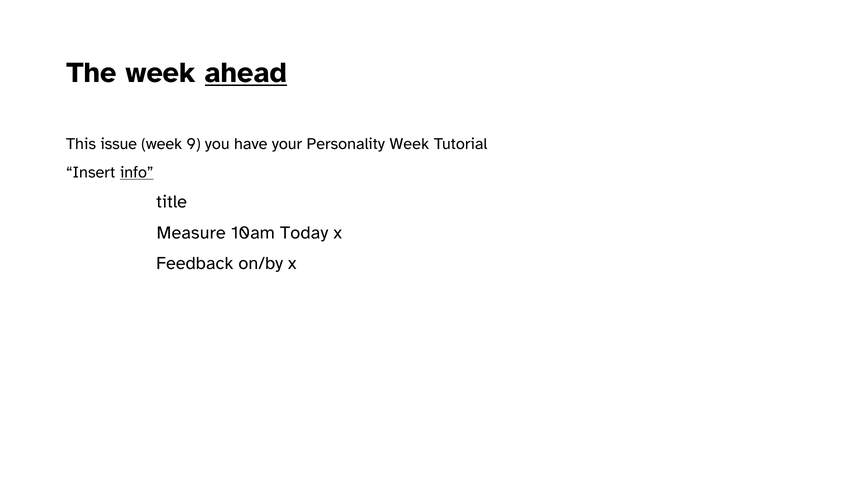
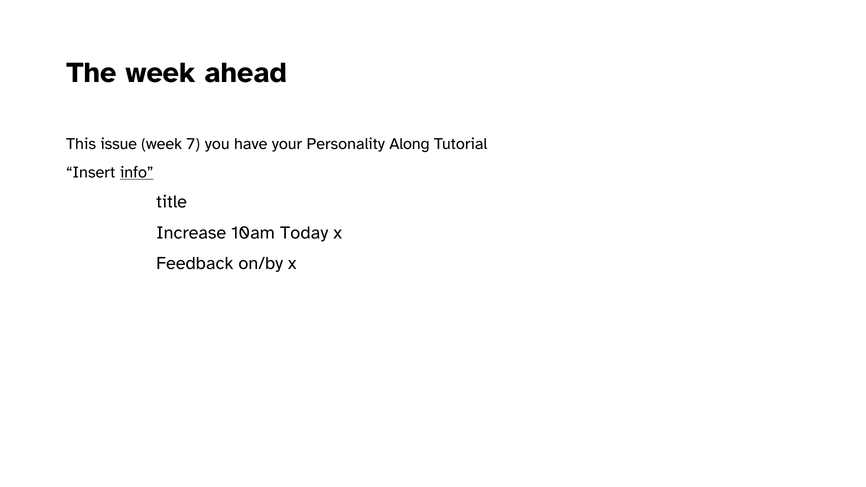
ahead underline: present -> none (246, 73)
9: 9 -> 7 (193, 144)
Personality Week: Week -> Along (409, 144)
Measure: Measure -> Increase (191, 233)
